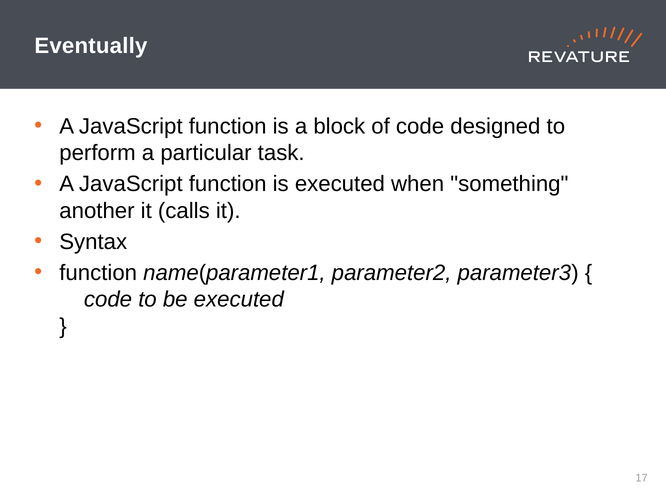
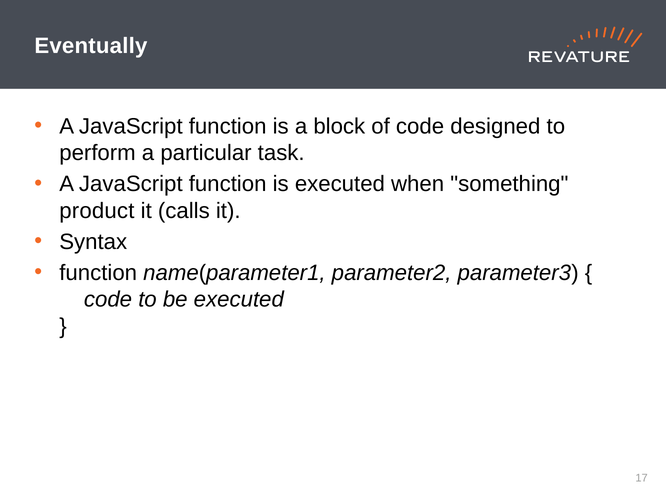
another: another -> product (97, 210)
